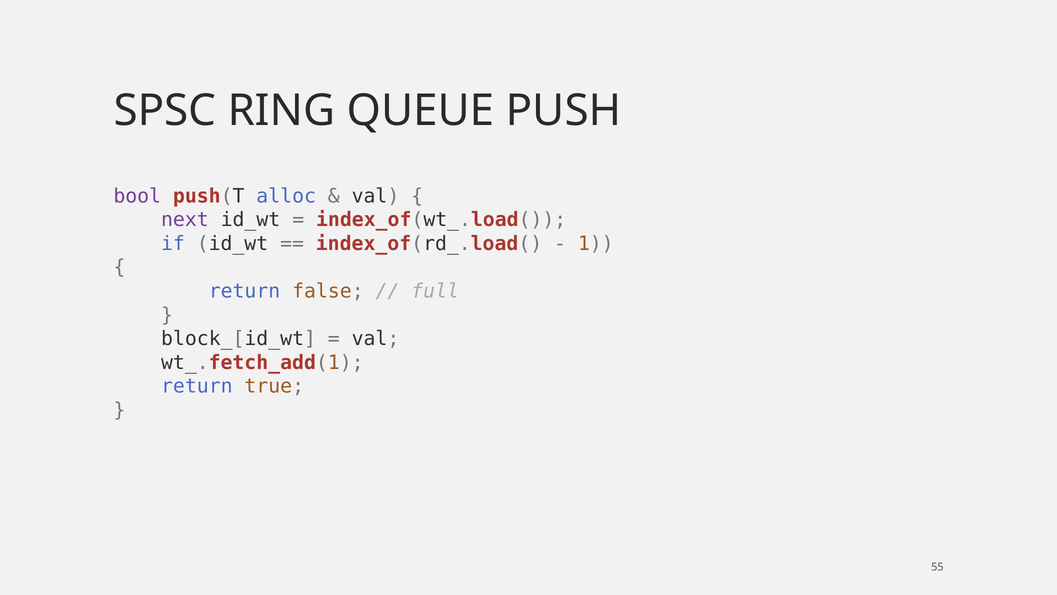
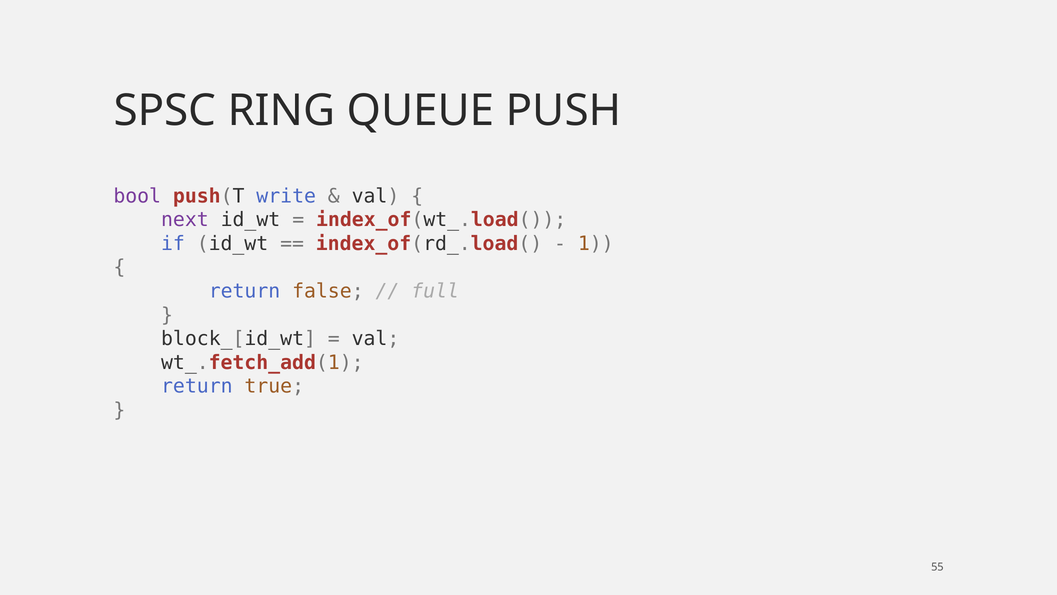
alloc: alloc -> write (286, 196)
